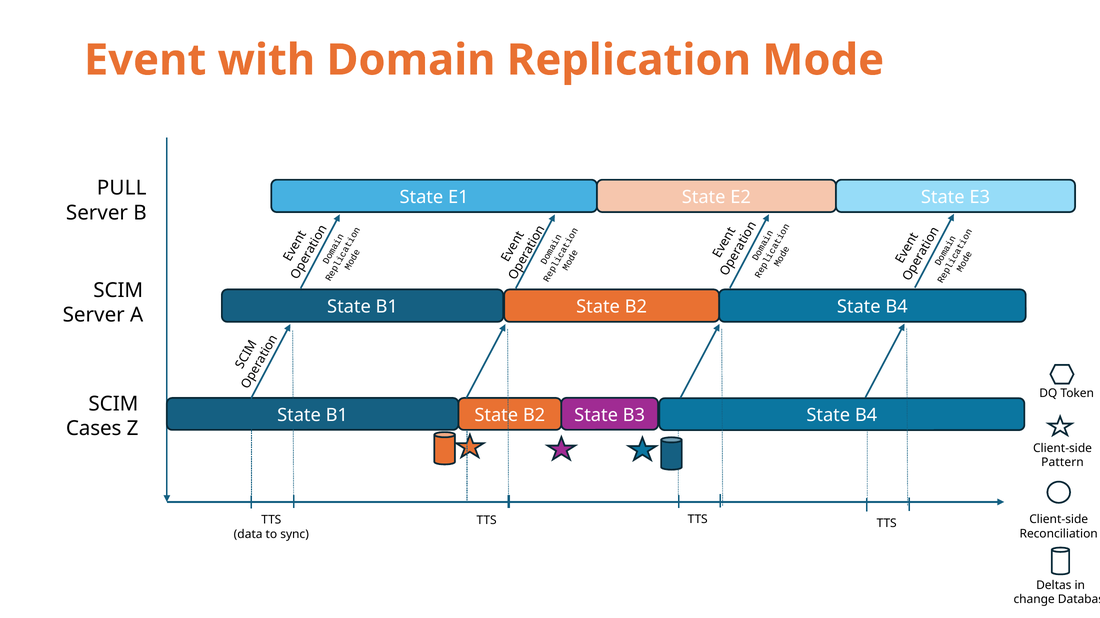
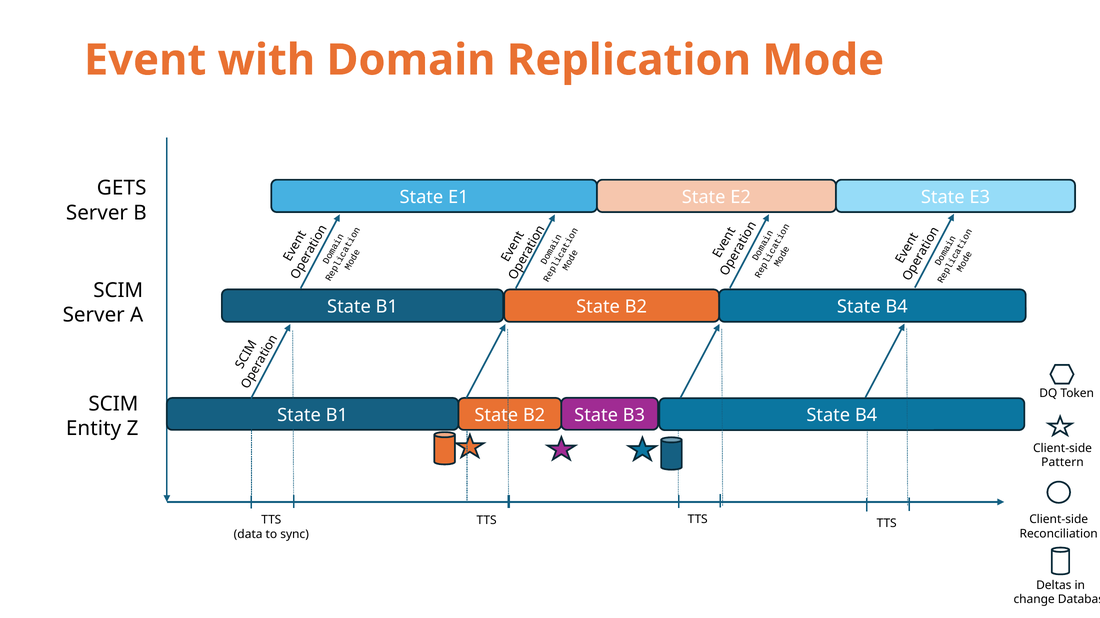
PULL: PULL -> GETS (122, 188)
Cases: Cases -> Entity (94, 429)
